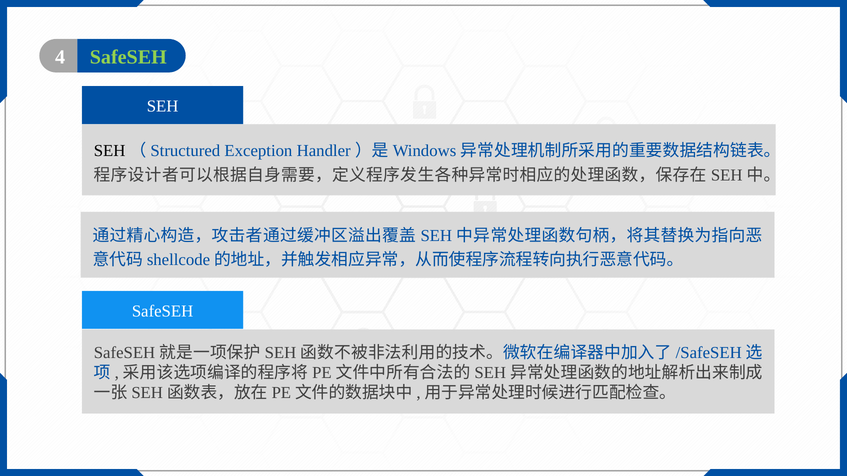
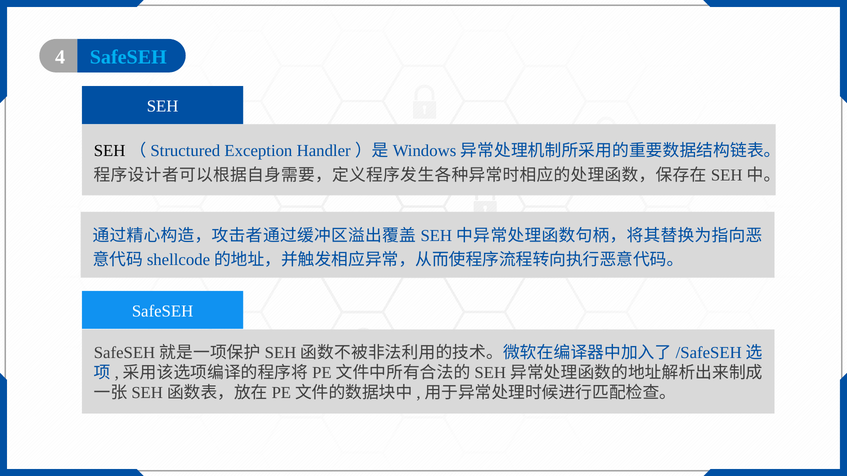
SafeSEH colour: light green -> light blue (128, 57)
